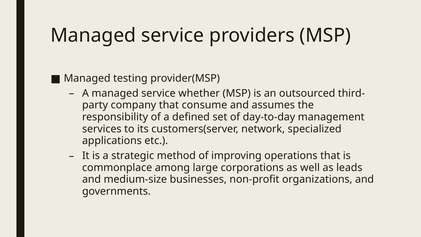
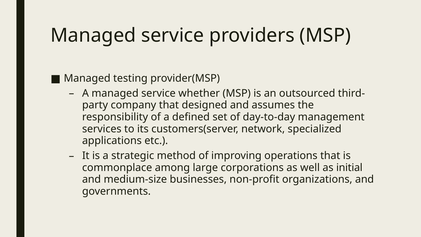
consume: consume -> designed (204, 105)
leads: leads -> initial (349, 168)
